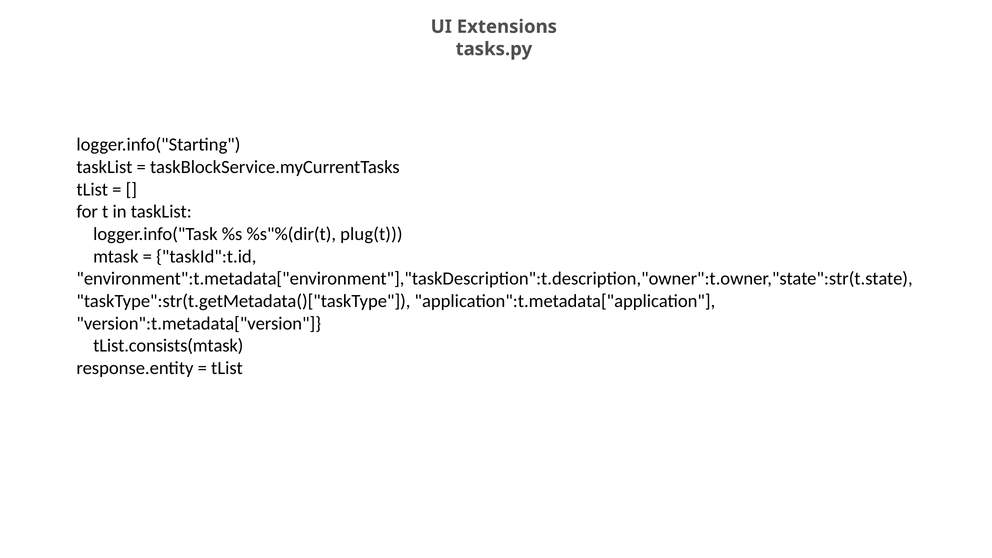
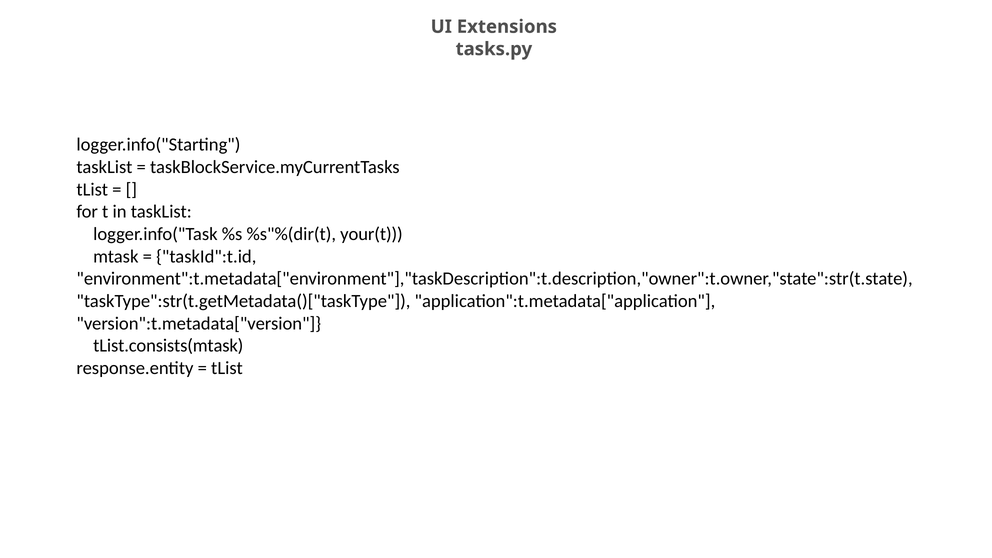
plug(t: plug(t -> your(t (371, 234)
